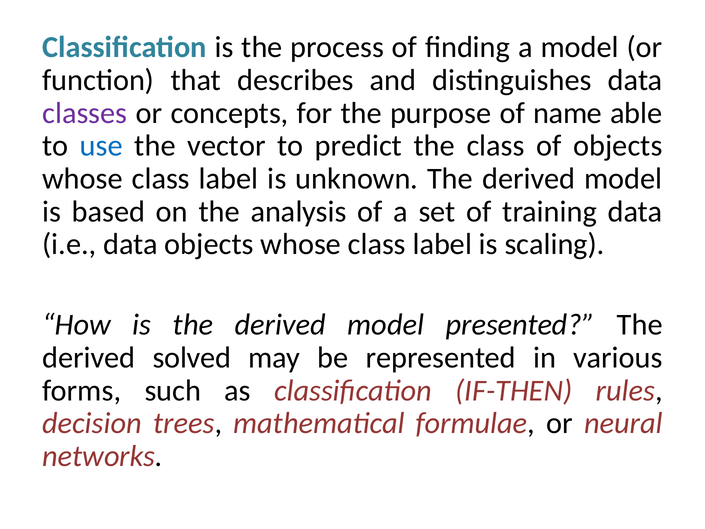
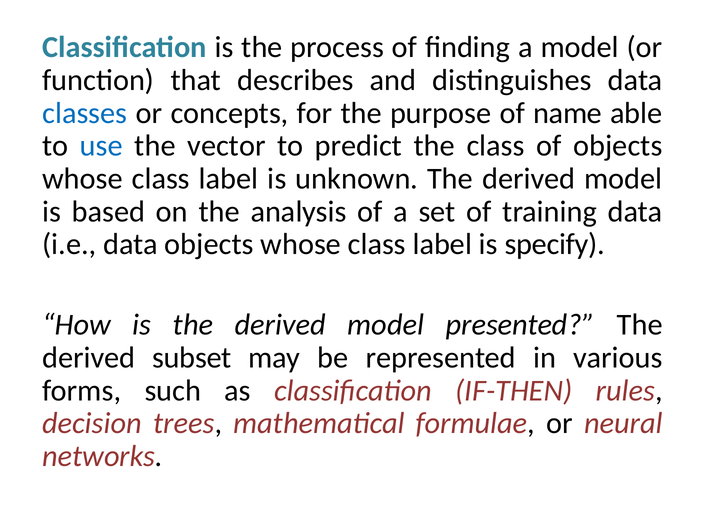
classes colour: purple -> blue (85, 113)
scaling: scaling -> specify (555, 244)
solved: solved -> subset (192, 358)
